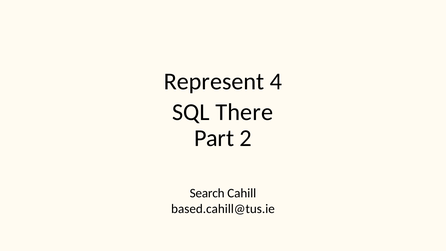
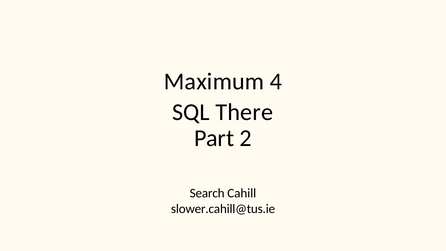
Represent: Represent -> Maximum (214, 81)
based.cahill@tus.ie: based.cahill@tus.ie -> slower.cahill@tus.ie (223, 209)
